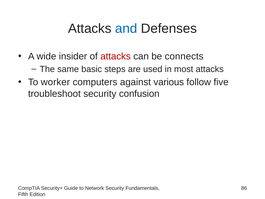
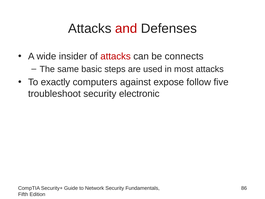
and colour: blue -> red (126, 29)
worker: worker -> exactly (55, 82)
various: various -> expose (169, 82)
confusion: confusion -> electronic (139, 94)
